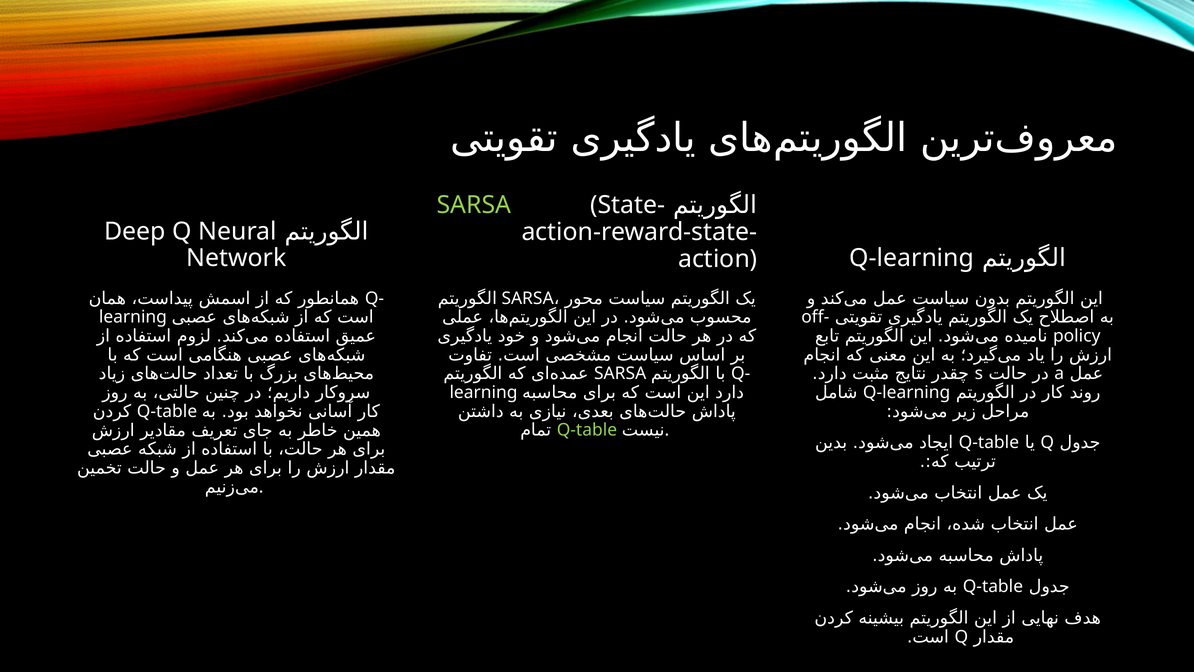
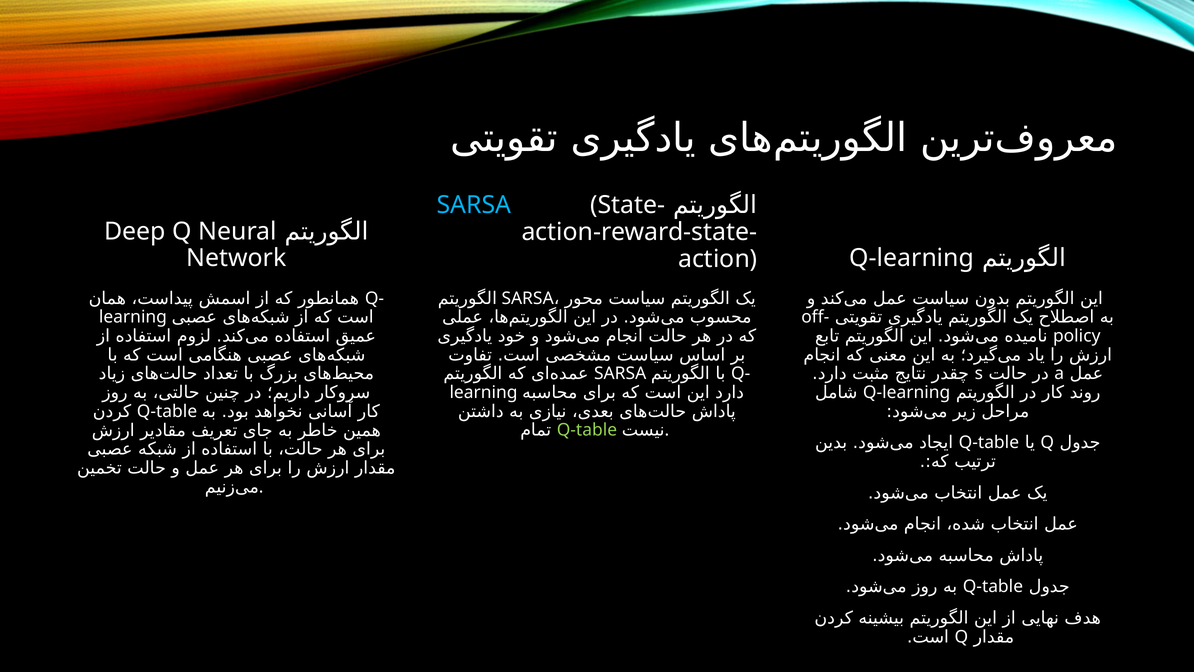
SARSA colour: light green -> light blue (474, 205)
